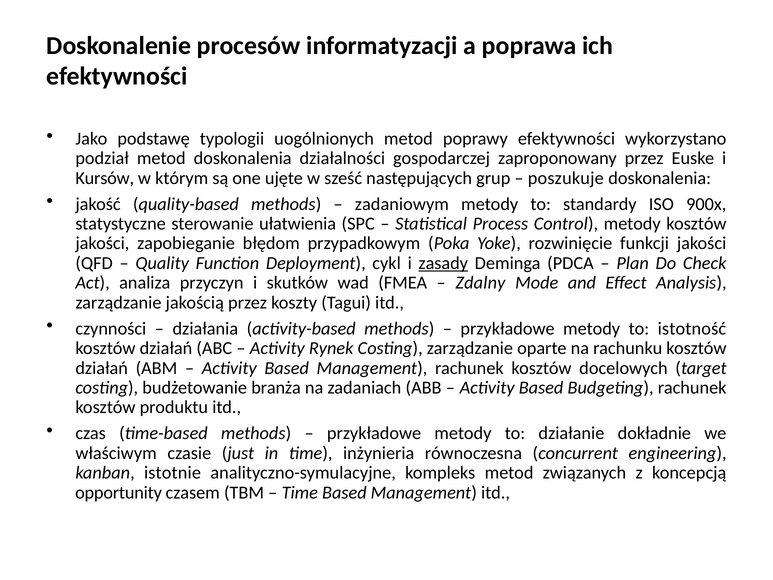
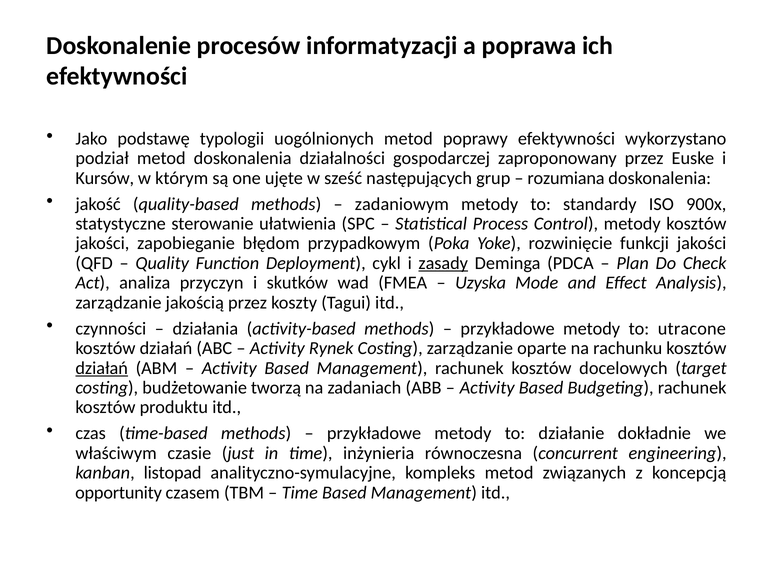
poszukuje: poszukuje -> rozumiana (566, 178)
Zdalny: Zdalny -> Uzyska (481, 283)
istotność: istotność -> utracone (692, 328)
działań underline: none -> present (102, 368)
branża: branża -> tworzą (276, 388)
istotnie: istotnie -> listopad (173, 473)
